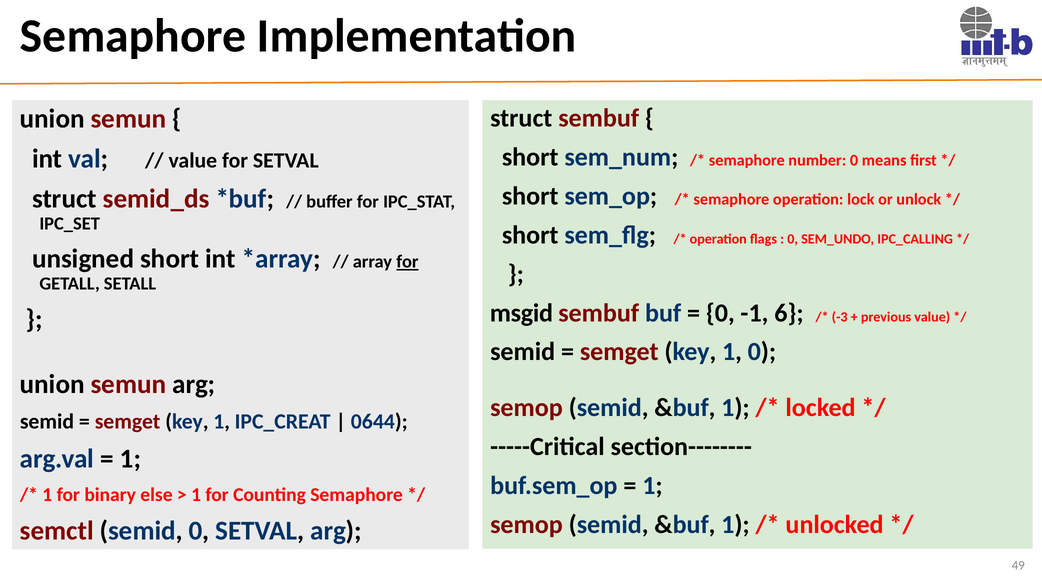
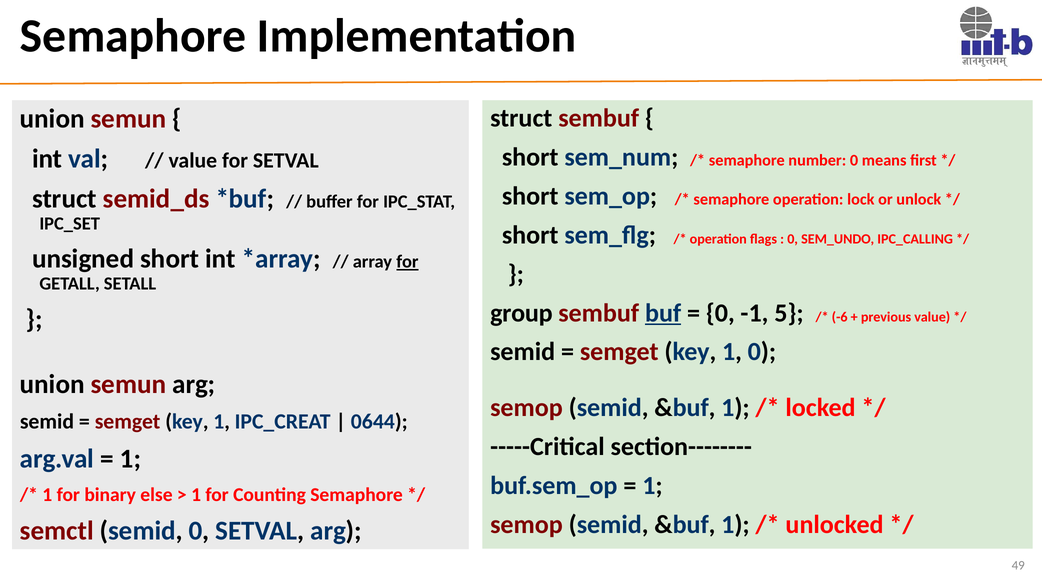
msgid: msgid -> group (521, 313)
buf underline: none -> present (663, 313)
6: 6 -> 5 (789, 313)
-3: -3 -> -6 (840, 317)
